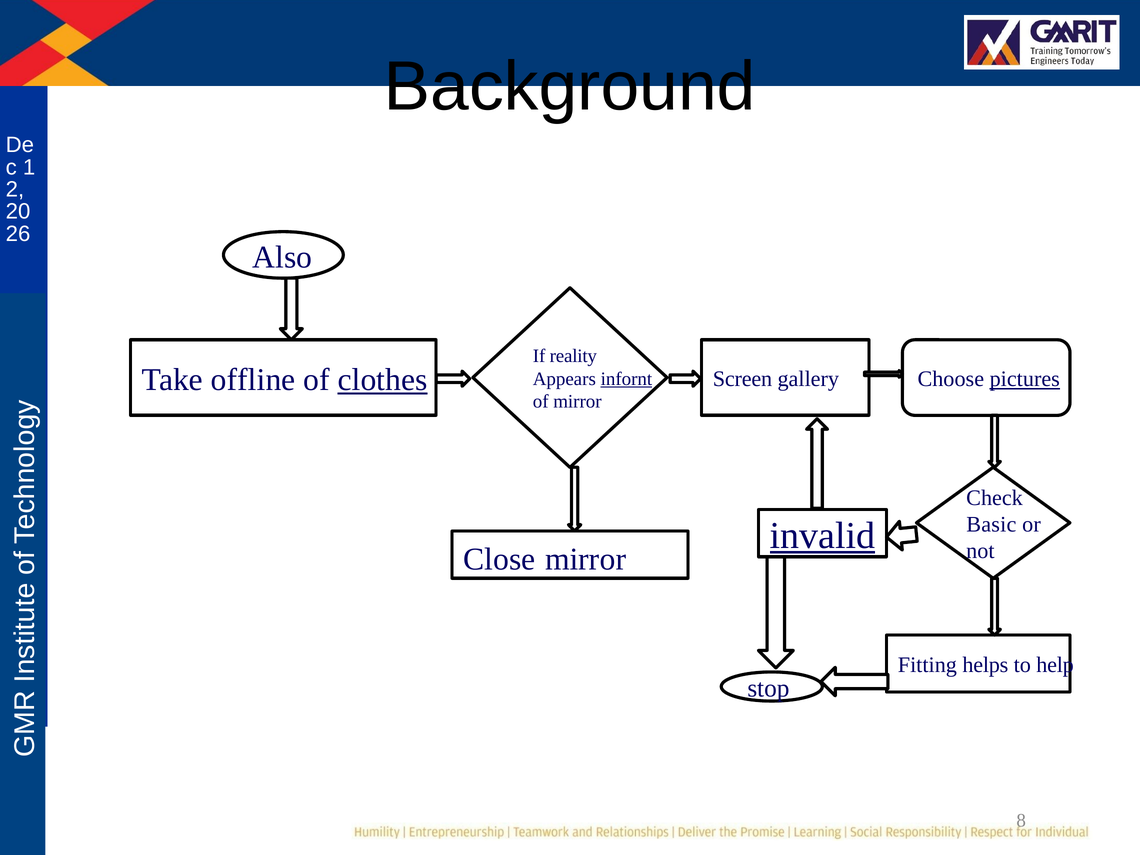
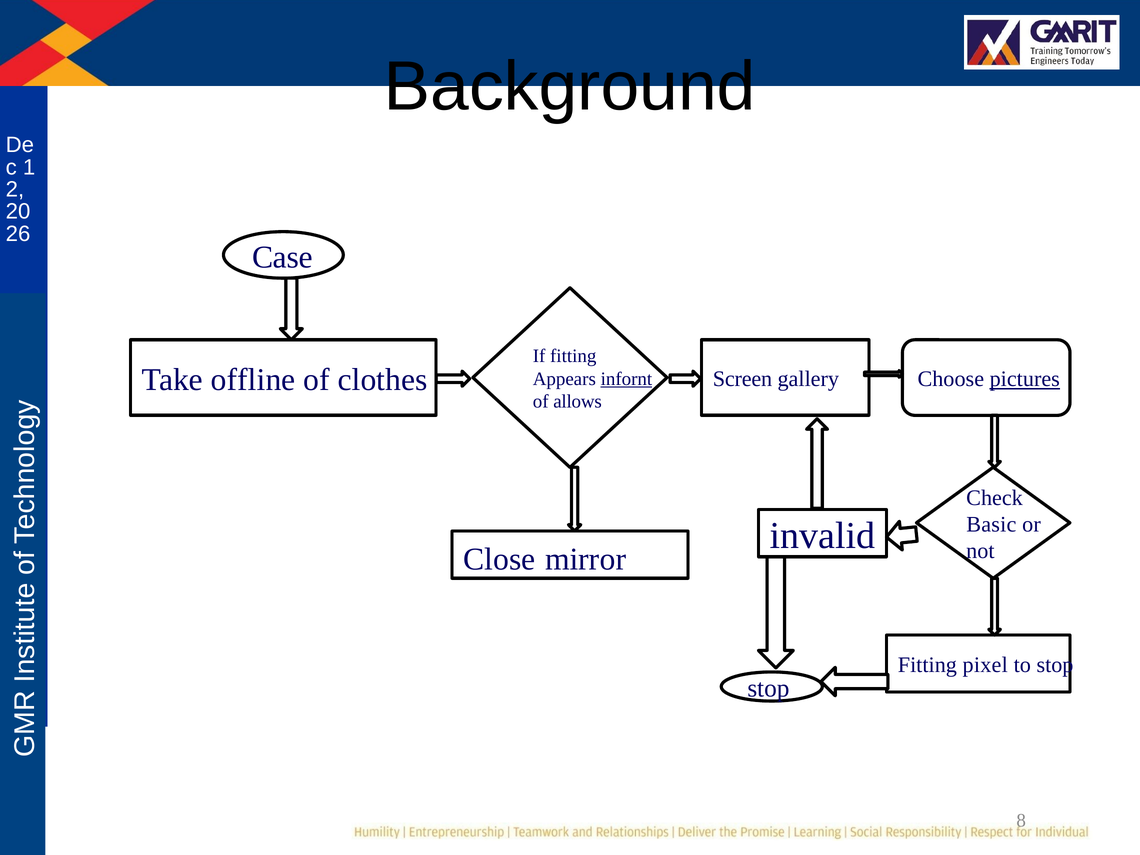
Also: Also -> Case (282, 257)
If reality: reality -> fitting (573, 356)
clothes underline: present -> none (383, 380)
of mirror: mirror -> allows (578, 402)
invalid underline: present -> none (823, 536)
helps: helps -> pixel (985, 665)
to help: help -> stop (1055, 665)
